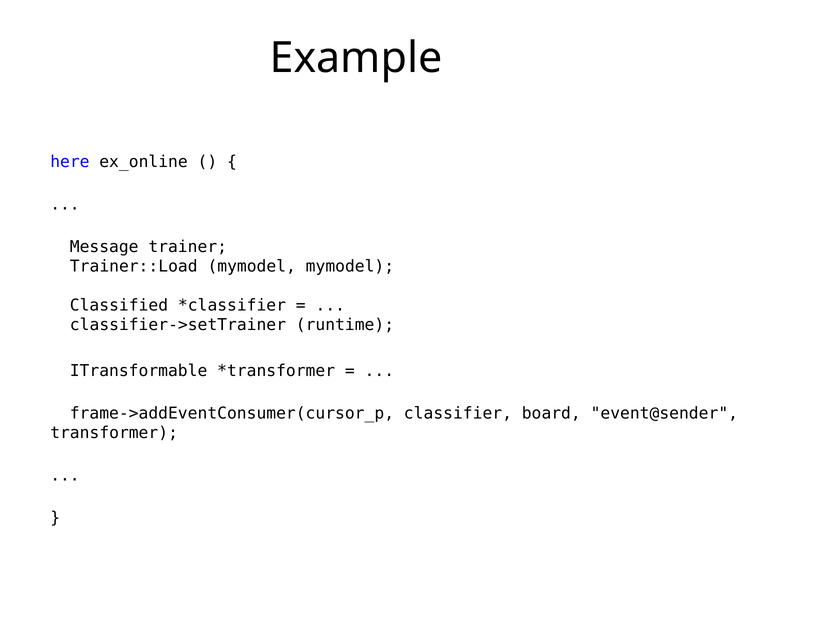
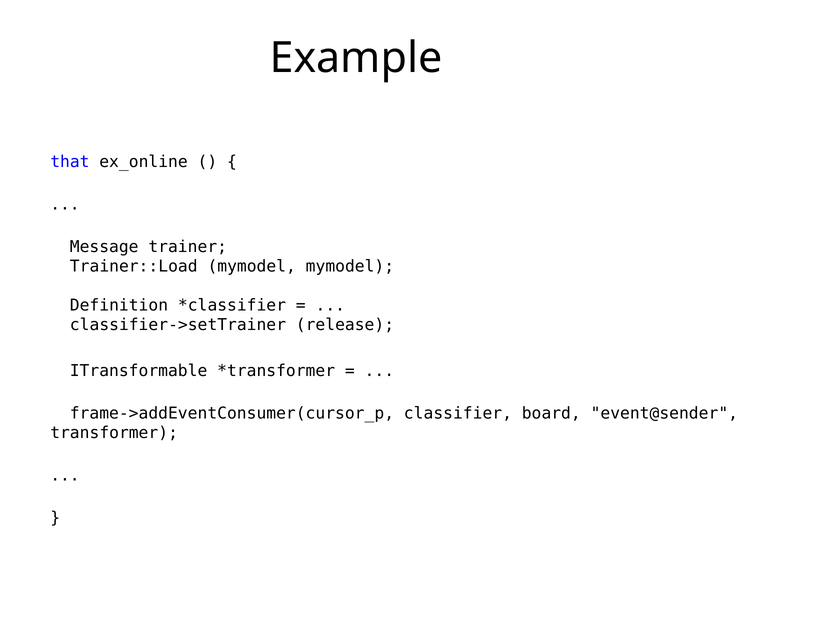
here: here -> that (70, 162)
Classified: Classified -> Definition (119, 305)
runtime: runtime -> release (345, 325)
